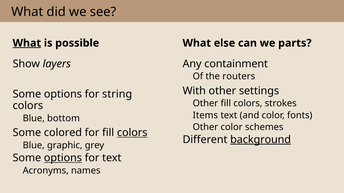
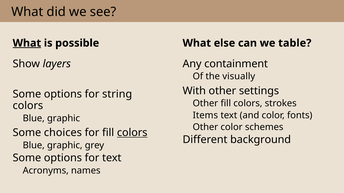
parts: parts -> table (295, 43)
routers: routers -> visually (239, 77)
bottom: bottom -> graphic (64, 119)
colored: colored -> choices (63, 133)
background underline: present -> none (261, 140)
options underline: present -> none (63, 158)
